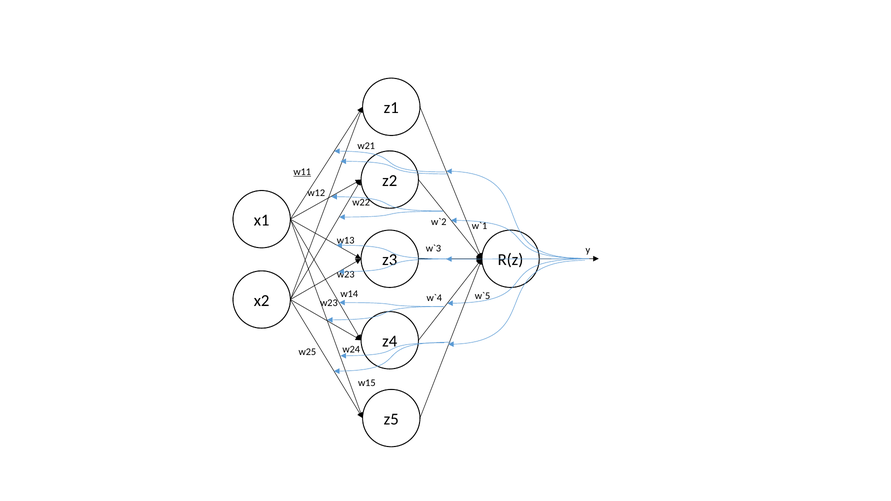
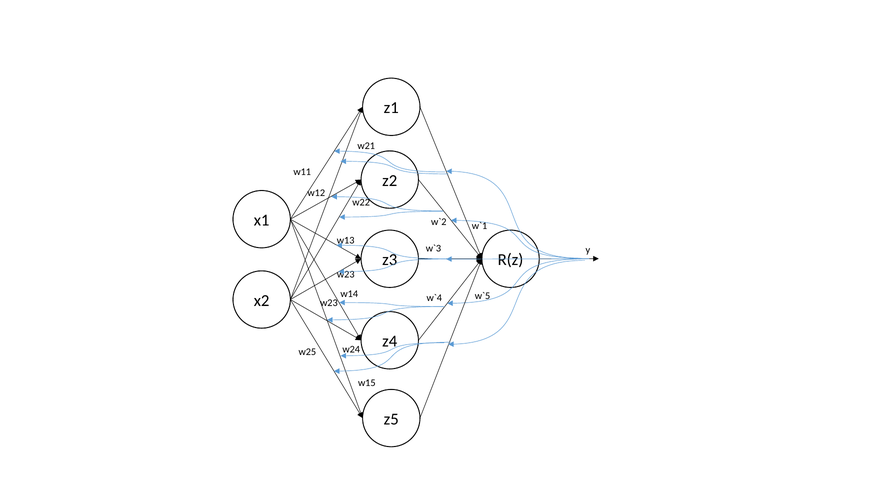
w11 underline: present -> none (302, 172)
